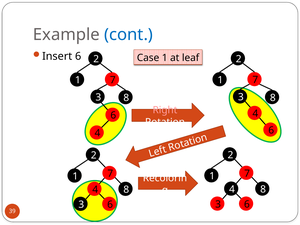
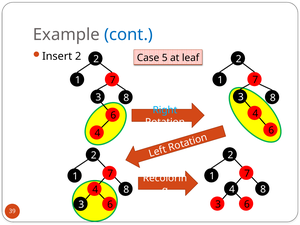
Insert 6: 6 -> 2 (78, 56)
Case 1: 1 -> 5 (165, 58)
Right colour: pink -> light blue (165, 110)
